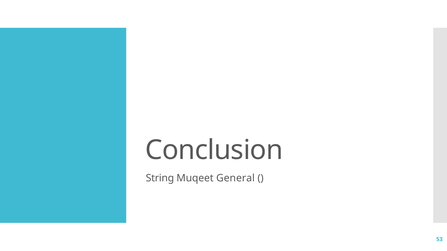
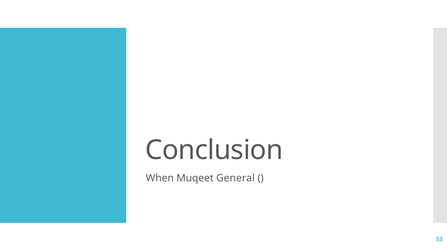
String: String -> When (160, 178)
